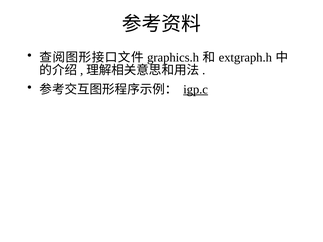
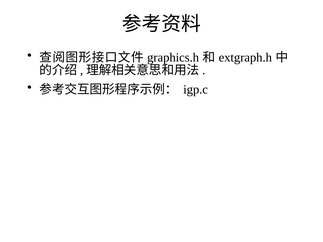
igp.c underline: present -> none (196, 90)
